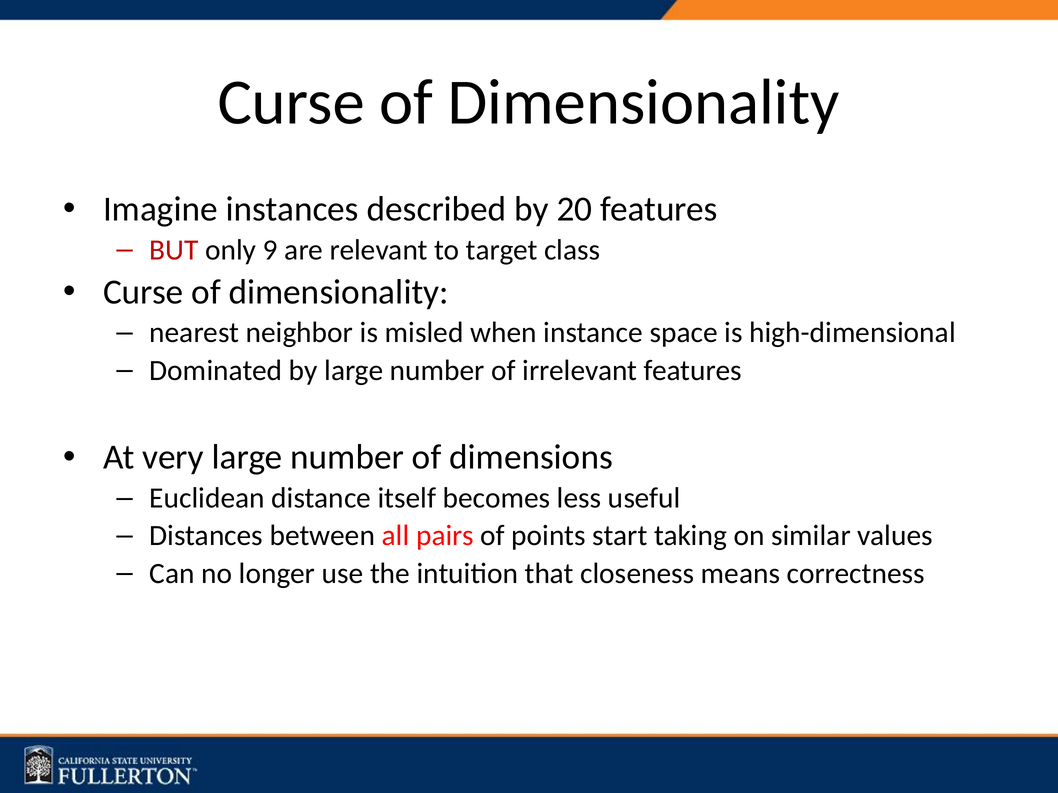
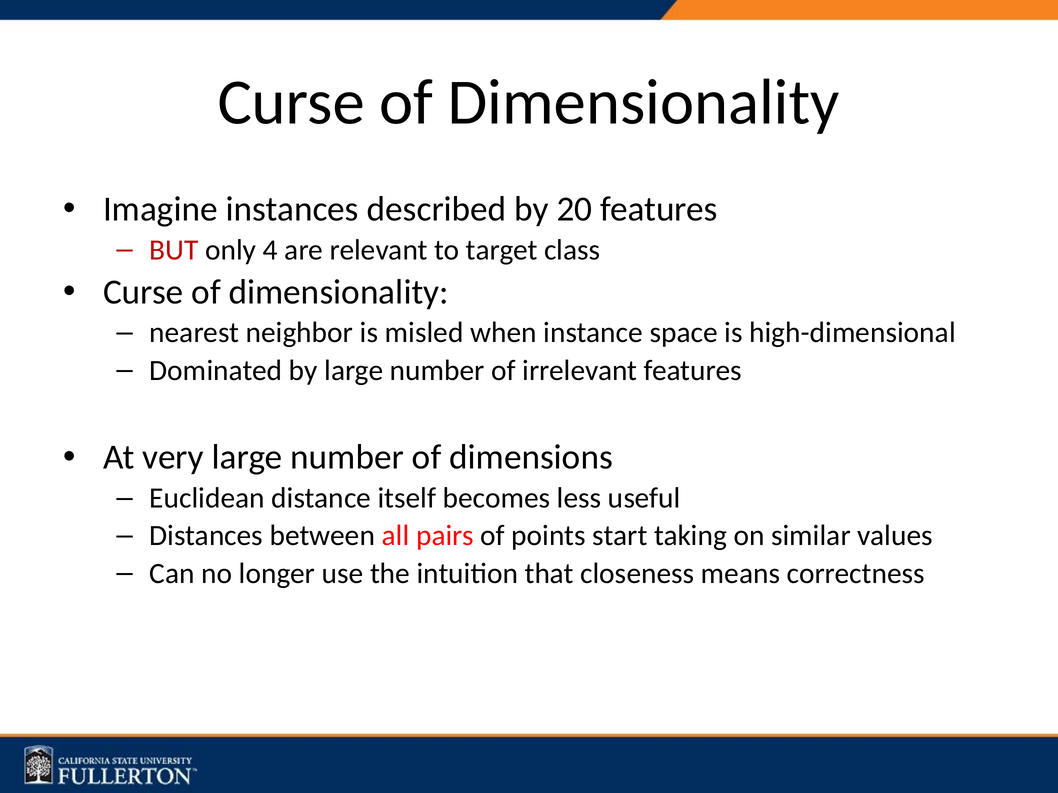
9: 9 -> 4 (270, 250)
